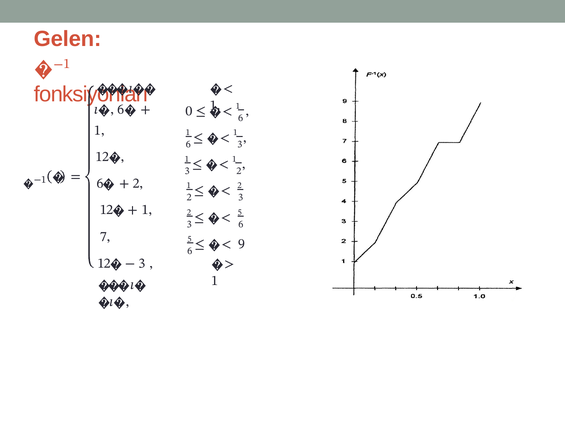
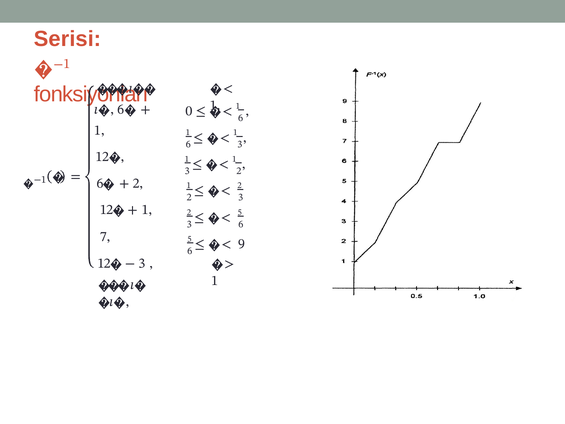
Gelen: Gelen -> Serisi (68, 39)
